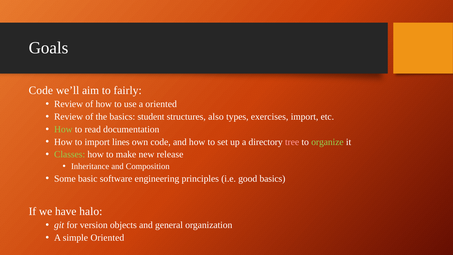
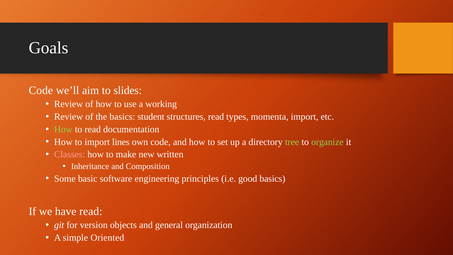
fairly: fairly -> slides (128, 91)
a oriented: oriented -> working (161, 104)
structures also: also -> read (216, 117)
exercises: exercises -> momenta (270, 117)
tree colour: pink -> light green (292, 142)
Classes colour: light green -> pink (70, 154)
release: release -> written (170, 154)
have halo: halo -> read (91, 211)
